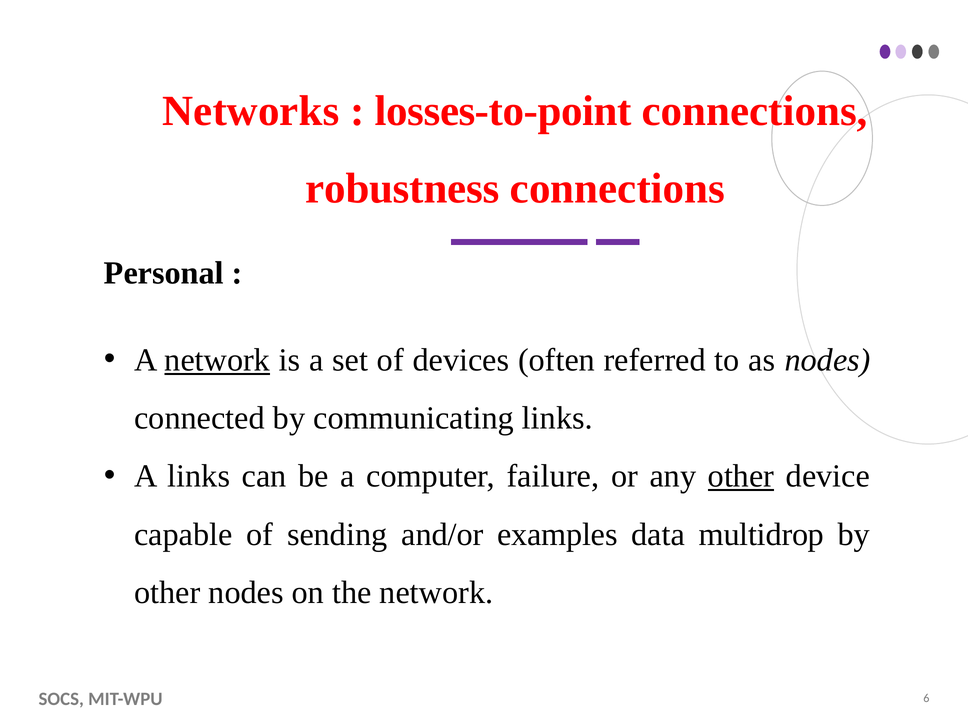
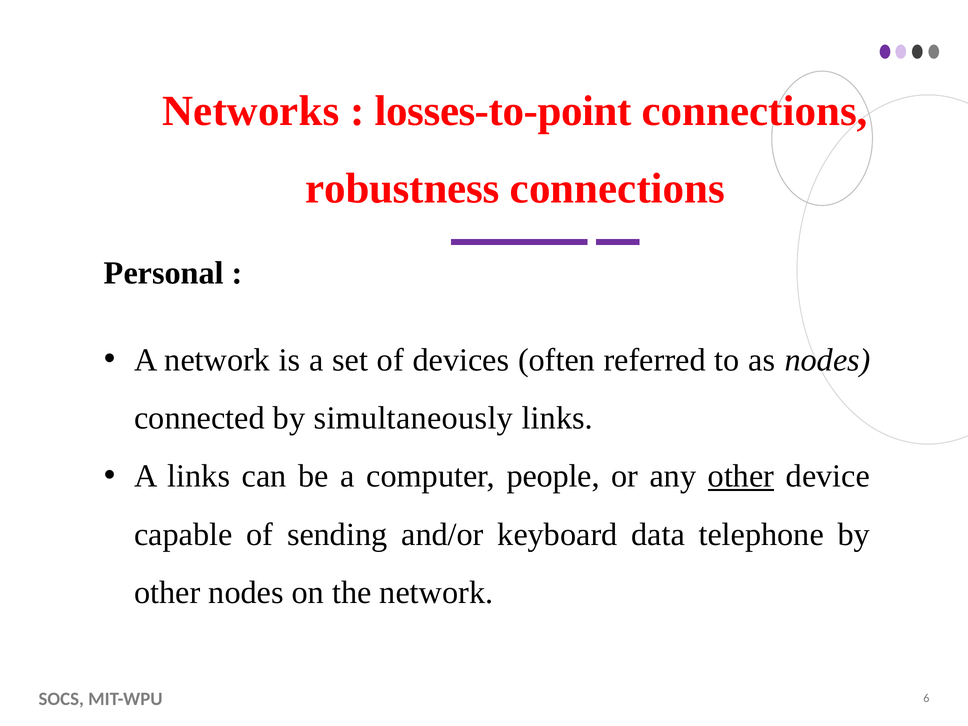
network underline: present -> none (217, 360)
communicating: communicating -> simultaneously (413, 418)
failure: failure -> people (553, 476)
examples: examples -> keyboard (557, 534)
multidrop: multidrop -> telephone (761, 534)
